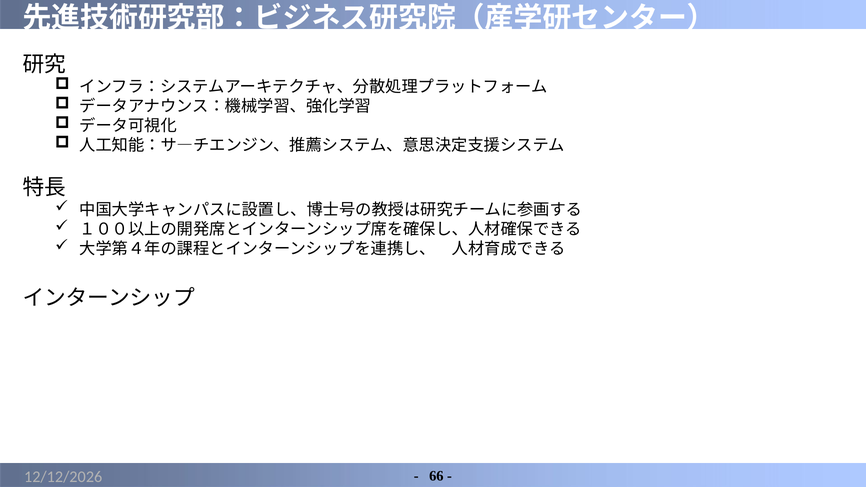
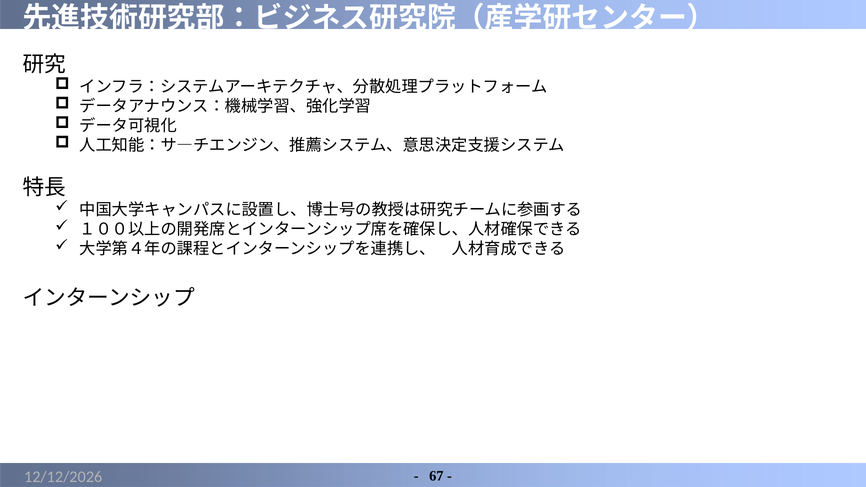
66: 66 -> 67 (436, 476)
